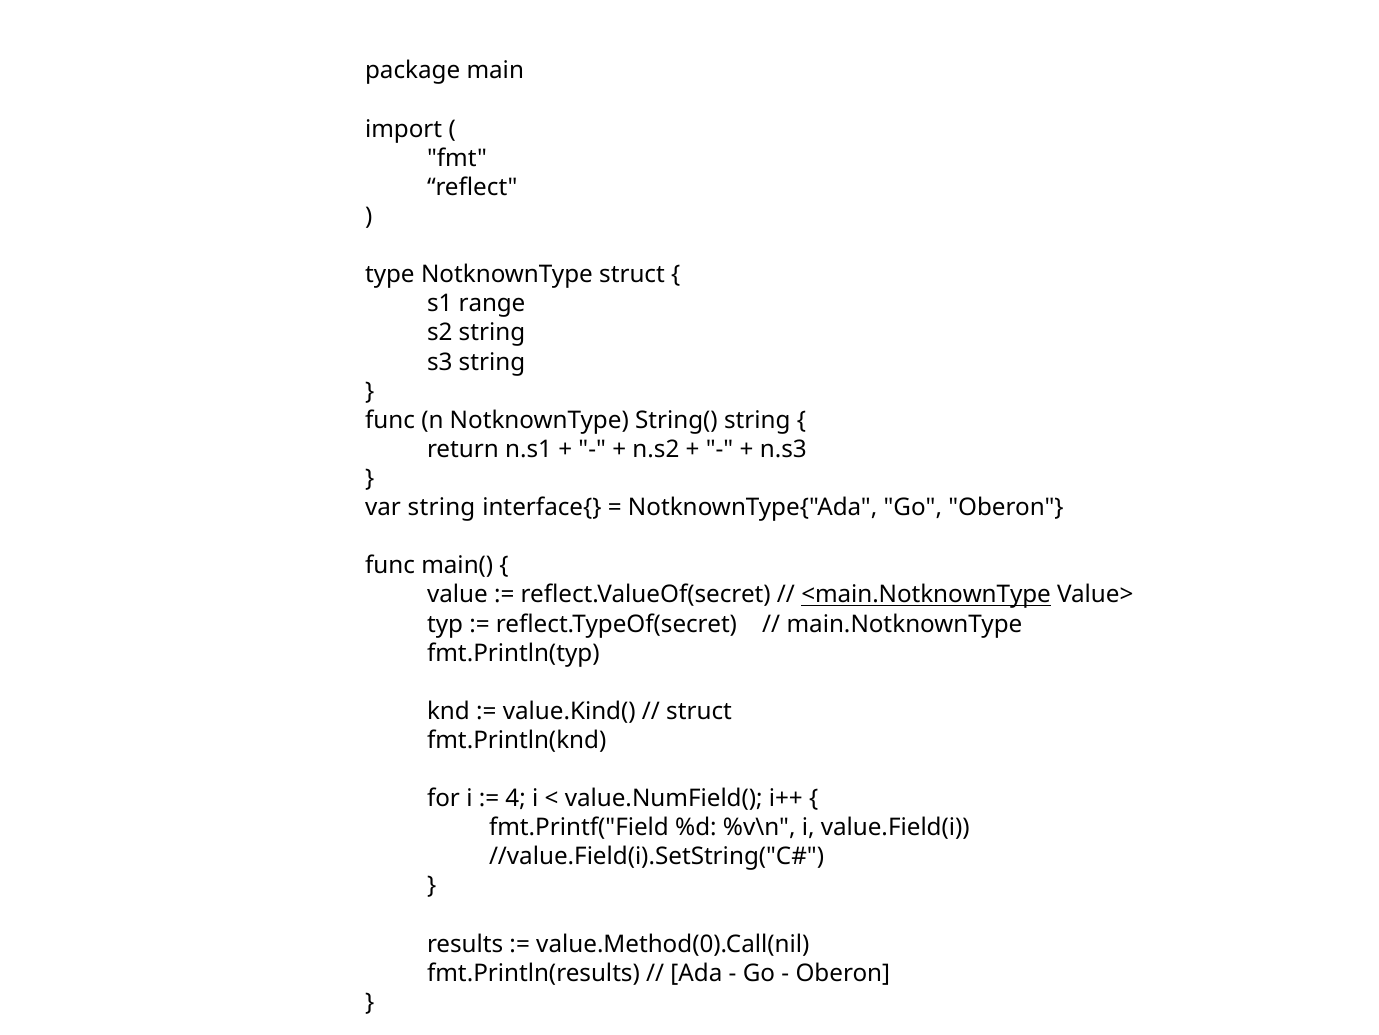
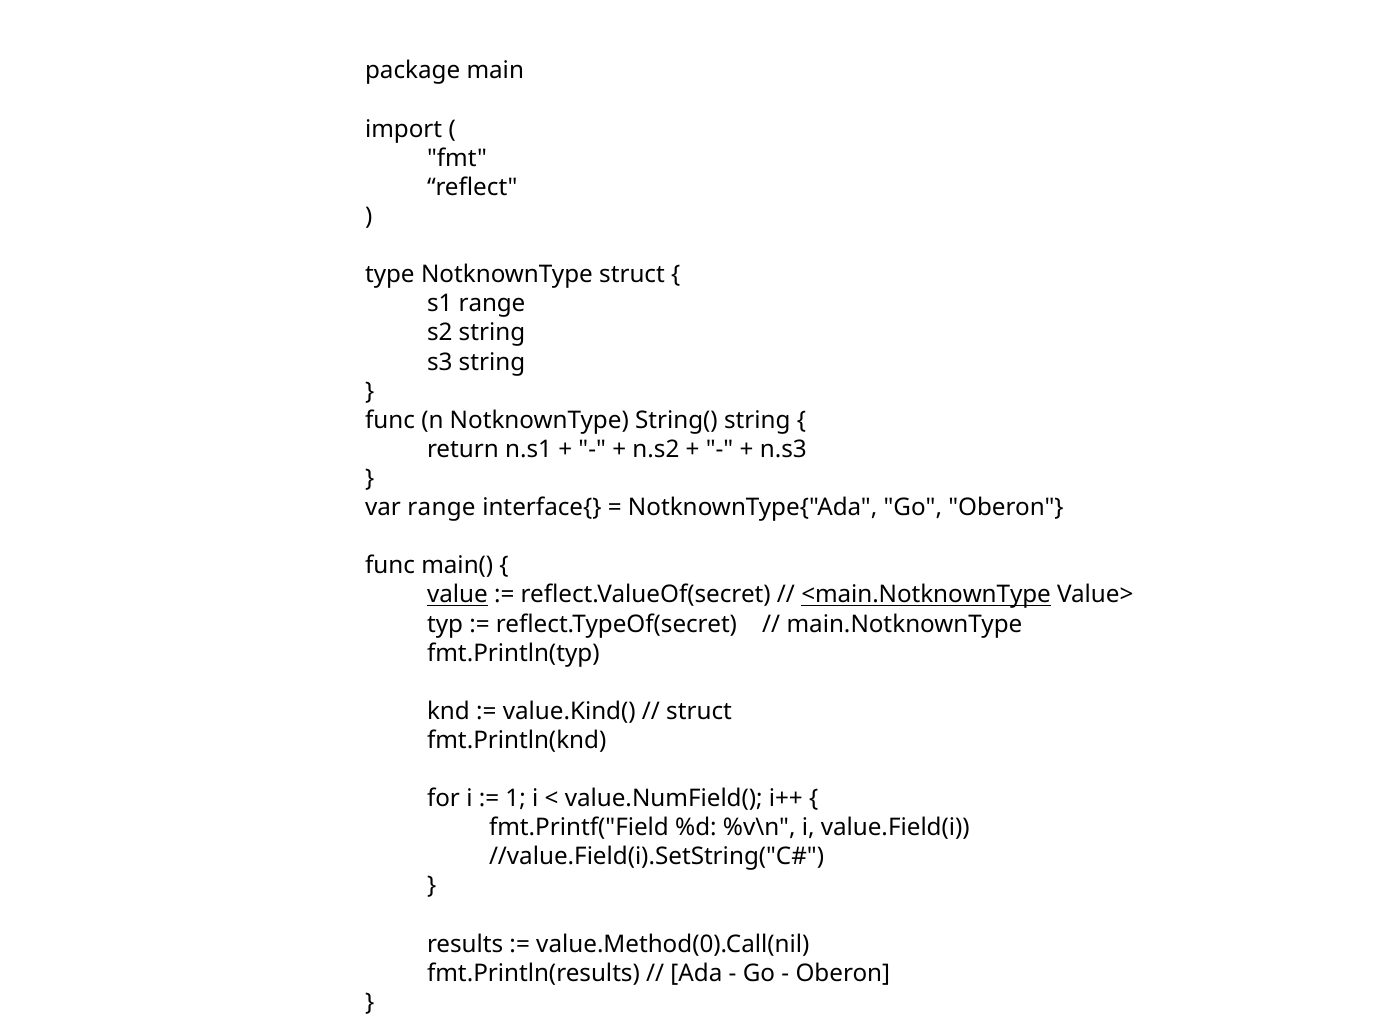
var string: string -> range (442, 507)
value underline: none -> present (457, 594)
4: 4 -> 1 (516, 798)
